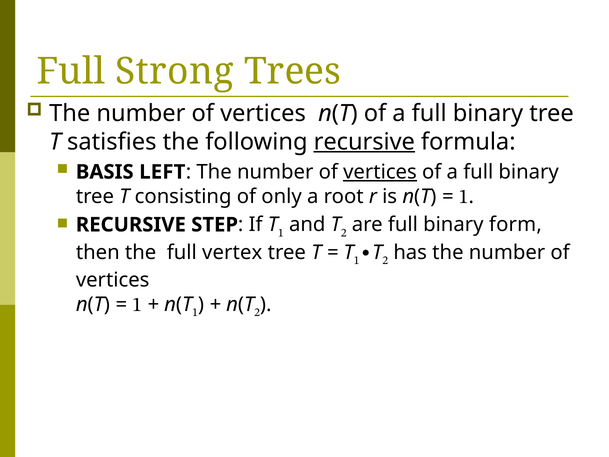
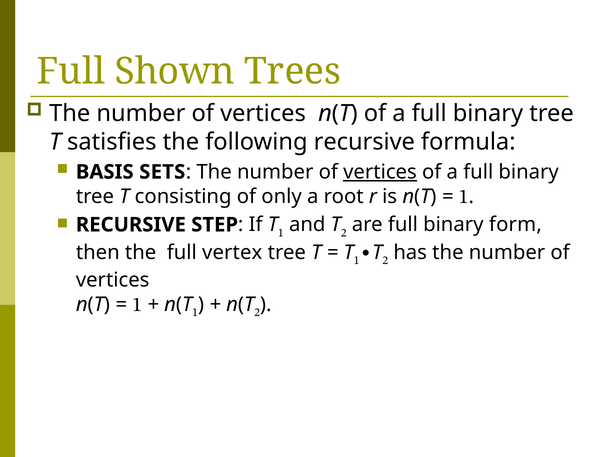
Strong: Strong -> Shown (175, 72)
recursive underline: present -> none (364, 142)
LEFT: LEFT -> SETS (162, 172)
